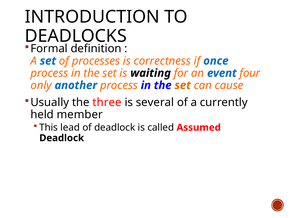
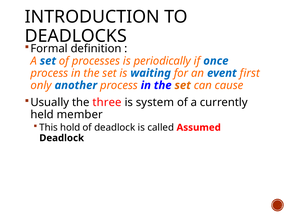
correctness: correctness -> periodically (162, 61)
waiting colour: black -> blue (151, 73)
four: four -> first (250, 73)
several: several -> system (155, 102)
lead: lead -> hold (70, 128)
